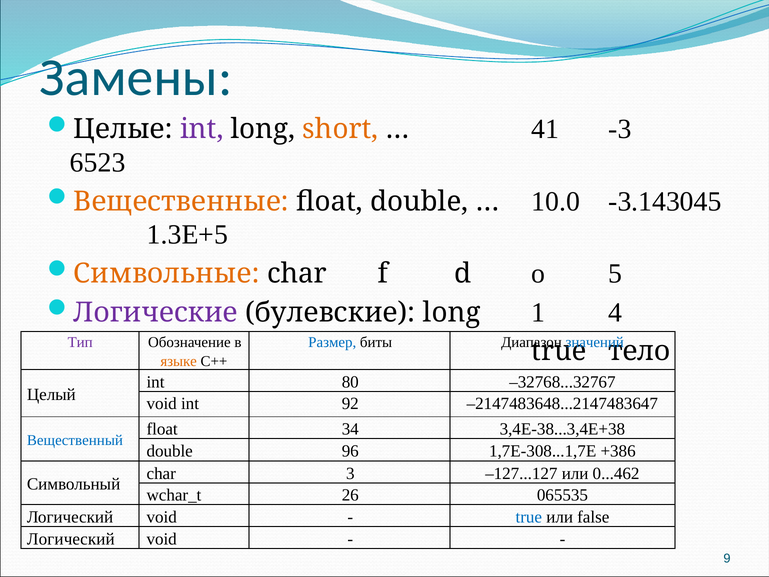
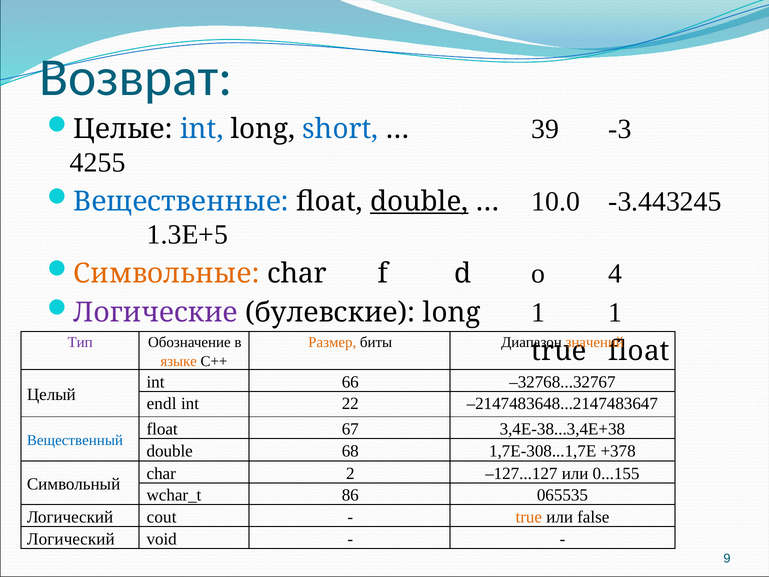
Замены: Замены -> Возврат (136, 78)
int colour: purple -> blue (202, 129)
short colour: orange -> blue (340, 129)
41: 41 -> 39 (545, 129)
6523: 6523 -> 4255 (98, 162)
Вещественные colour: orange -> blue (181, 201)
double underline: none -> present (419, 201)
-3.143045: -3.143045 -> -3.443245 (665, 201)
5: 5 -> 4 (615, 273)
1 4: 4 -> 1 (615, 312)
Размер colour: blue -> orange (332, 342)
значений colour: blue -> orange (595, 342)
true тело: тело -> float (639, 351)
80: 80 -> 66 (350, 382)
void: void -> endl (162, 404)
92: 92 -> 22 (350, 404)
34: 34 -> 67 (350, 429)
96: 96 -> 68 (350, 451)
+386: +386 -> +378 (618, 451)
3: 3 -> 2 (350, 473)
0...462: 0...462 -> 0...155 (616, 473)
26: 26 -> 86 (350, 495)
void: void -> cout (162, 517)
true colour: blue -> orange (529, 517)
